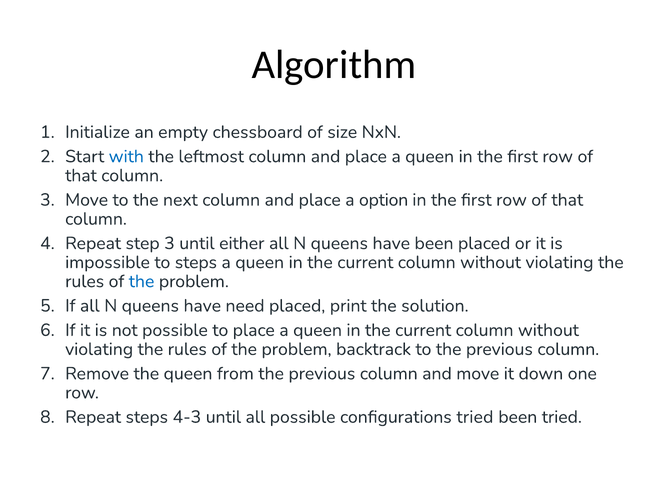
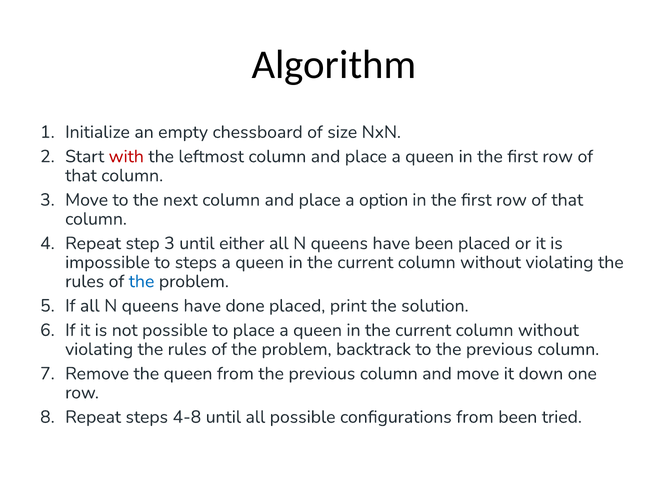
with colour: blue -> red (126, 156)
need: need -> done (245, 306)
4-3: 4-3 -> 4-8 (187, 417)
configurations tried: tried -> from (475, 417)
